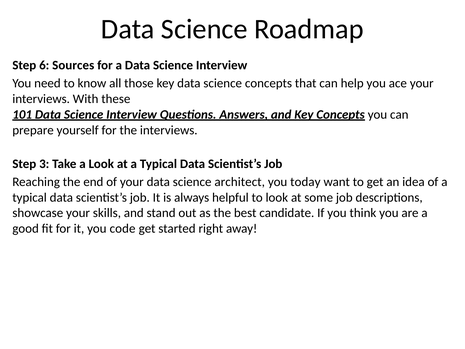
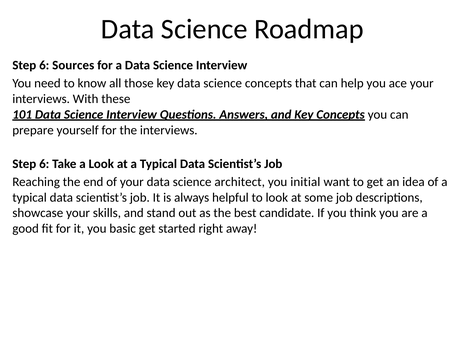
3: 3 -> 6 (44, 164)
today: today -> initial (305, 182)
code: code -> basic (123, 228)
